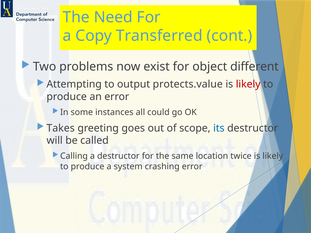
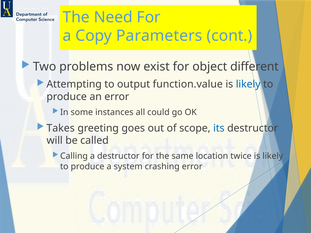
Transferred: Transferred -> Parameters (159, 36)
protects.value: protects.value -> function.value (188, 84)
likely colour: red -> blue (248, 84)
